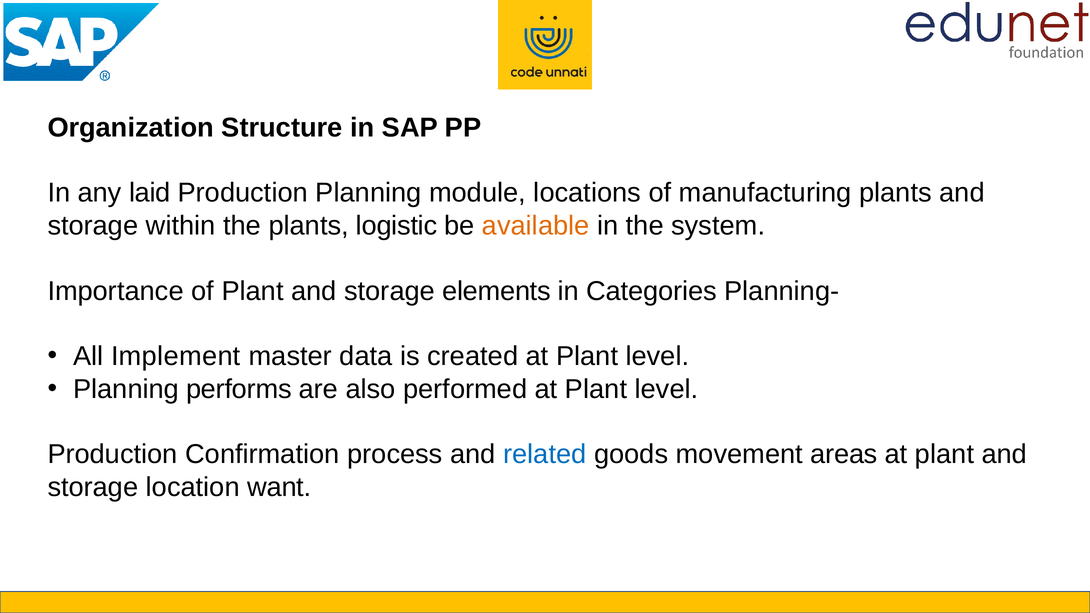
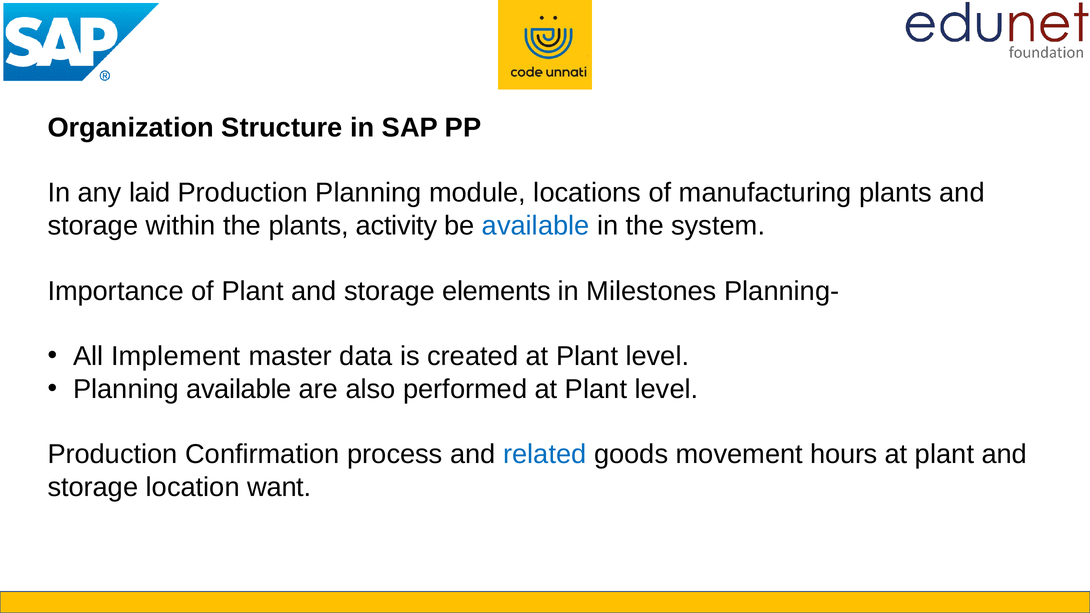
logistic: logistic -> activity (397, 226)
available colour: orange -> blue (536, 226)
Categories: Categories -> Milestones (651, 291)
Planning performs: performs -> available (239, 389)
areas: areas -> hours (844, 455)
